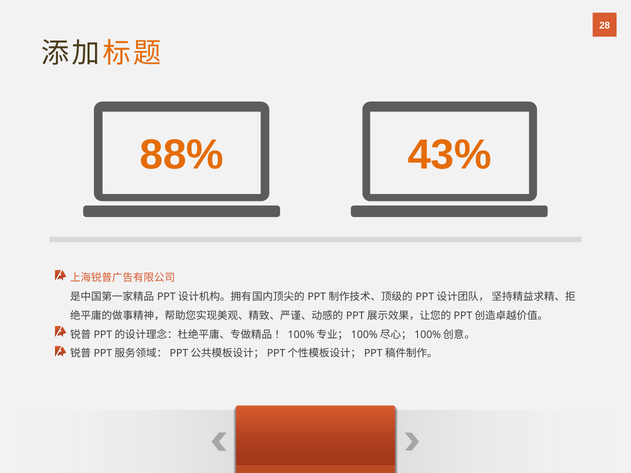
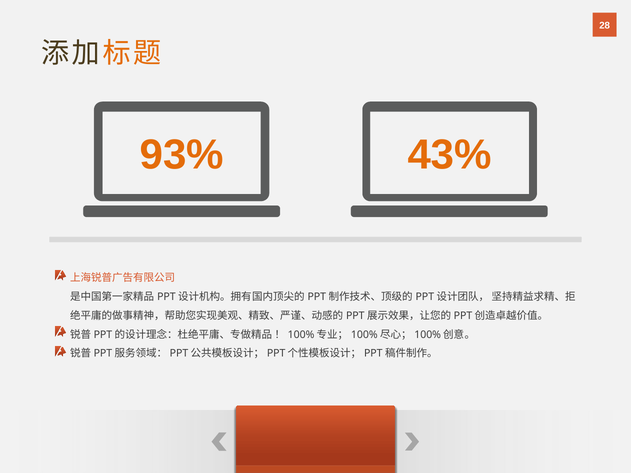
88%: 88% -> 93% (182, 155)
